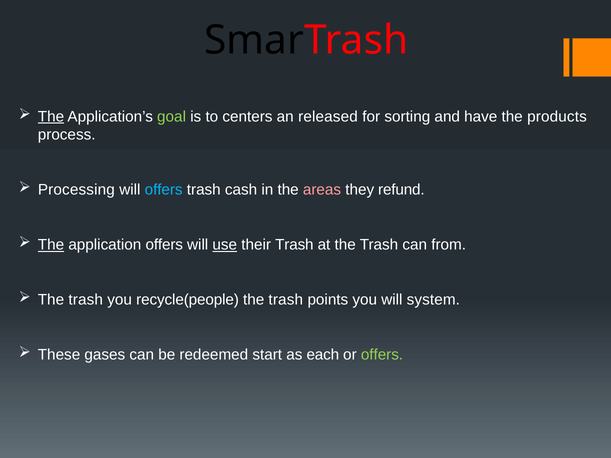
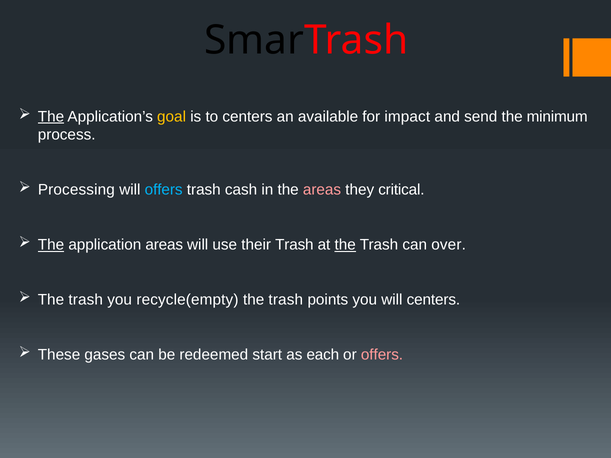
goal colour: light green -> yellow (172, 117)
released: released -> available (328, 117)
sorting: sorting -> impact (407, 117)
have: have -> send (481, 117)
products: products -> minimum (557, 117)
refund: refund -> critical (401, 190)
application offers: offers -> areas (164, 245)
use underline: present -> none (225, 245)
the underline: none -> present (345, 245)
from: from -> over (449, 245)
recycle(people: recycle(people -> recycle(empty (187, 300)
will system: system -> centers (433, 300)
offers colour: light green -> pink (382, 355)
